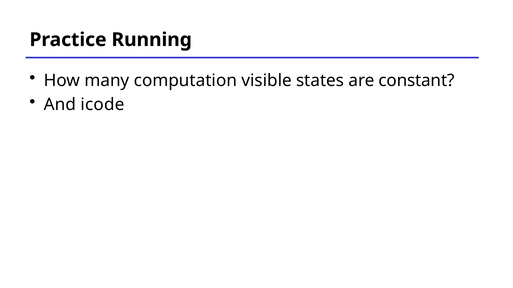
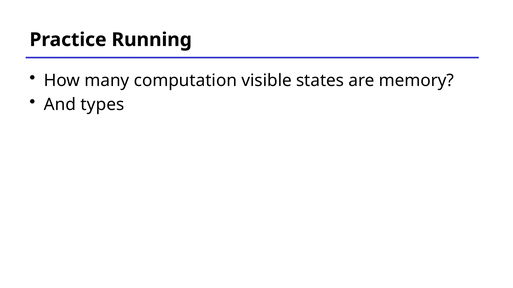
constant: constant -> memory (416, 81)
icode: icode -> types (102, 105)
